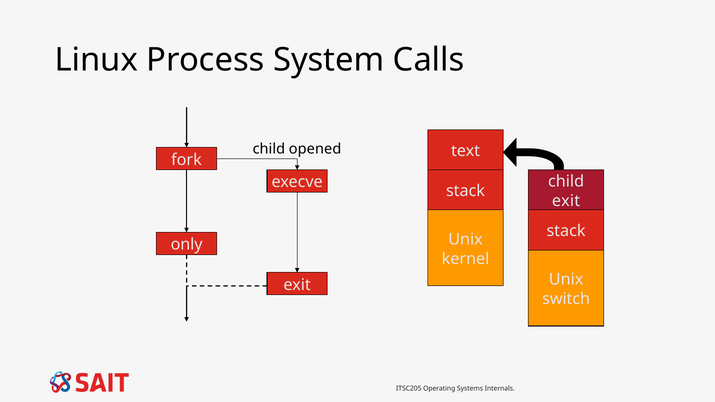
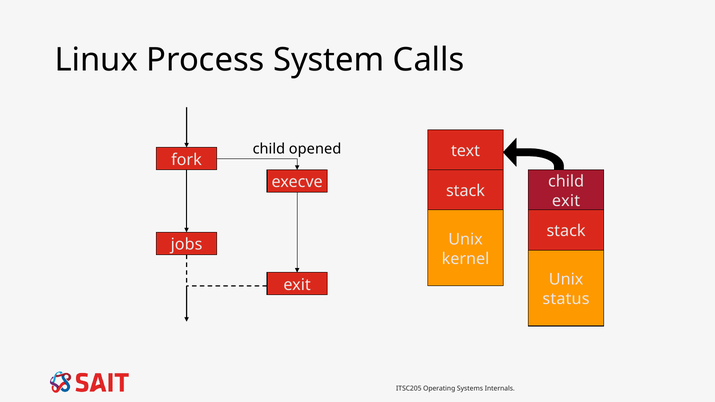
only: only -> jobs (187, 245)
switch: switch -> status (566, 299)
